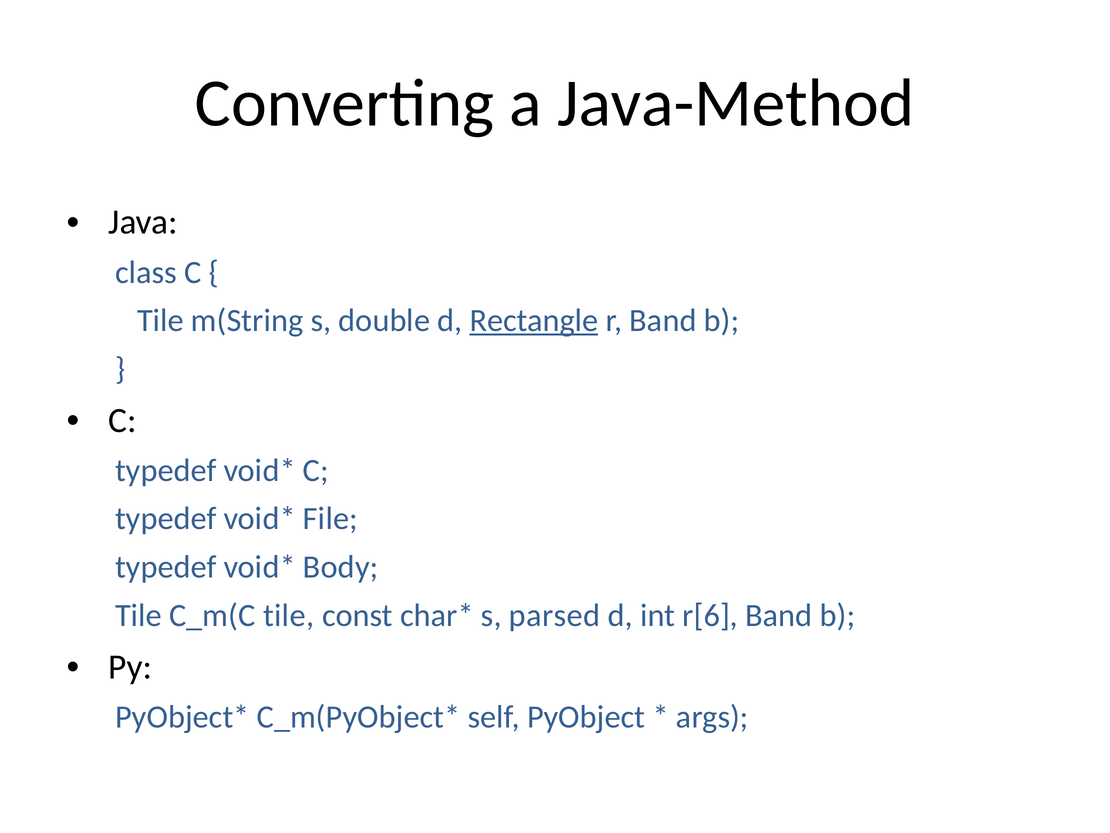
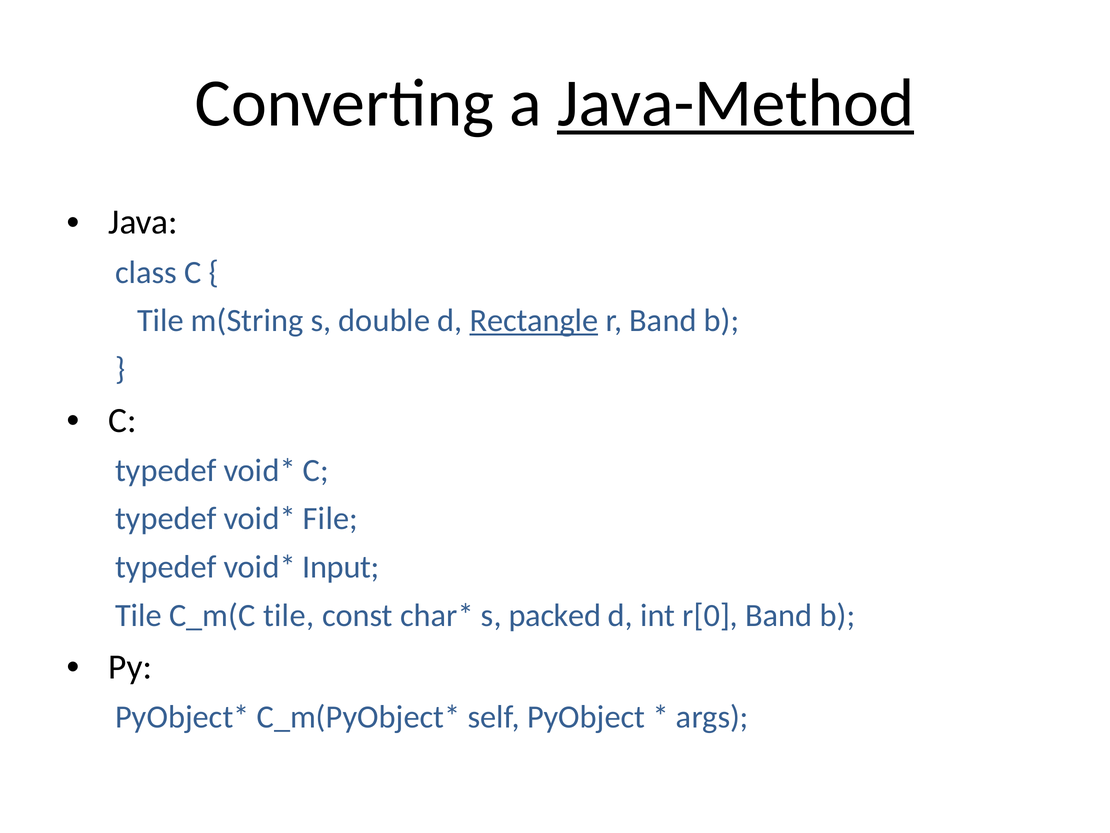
Java-Method underline: none -> present (736, 103)
Body: Body -> Input (341, 567)
parsed: parsed -> packed (555, 615)
r[6: r[6 -> r[0 (710, 615)
